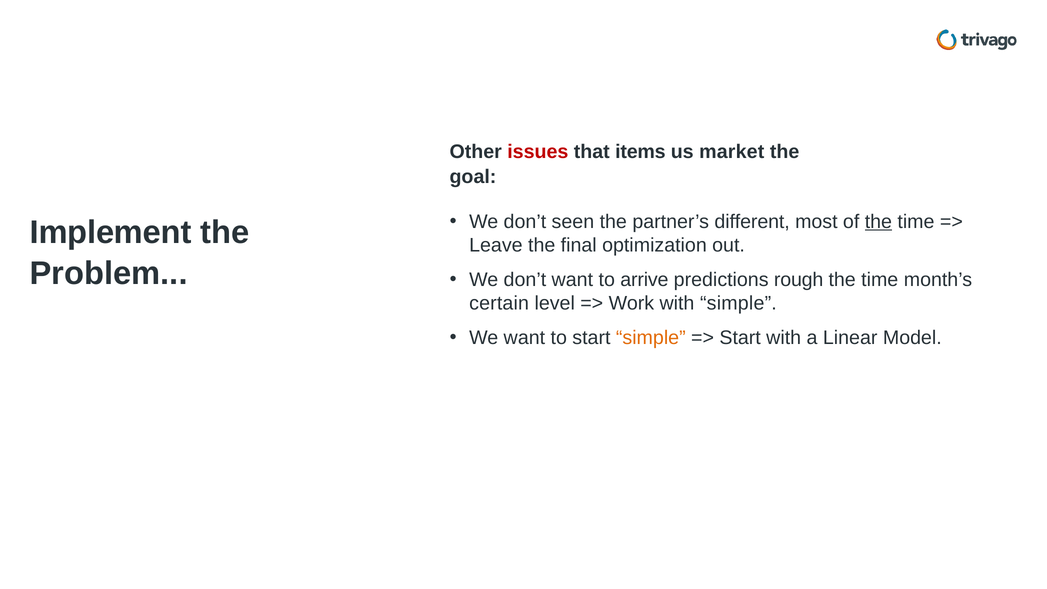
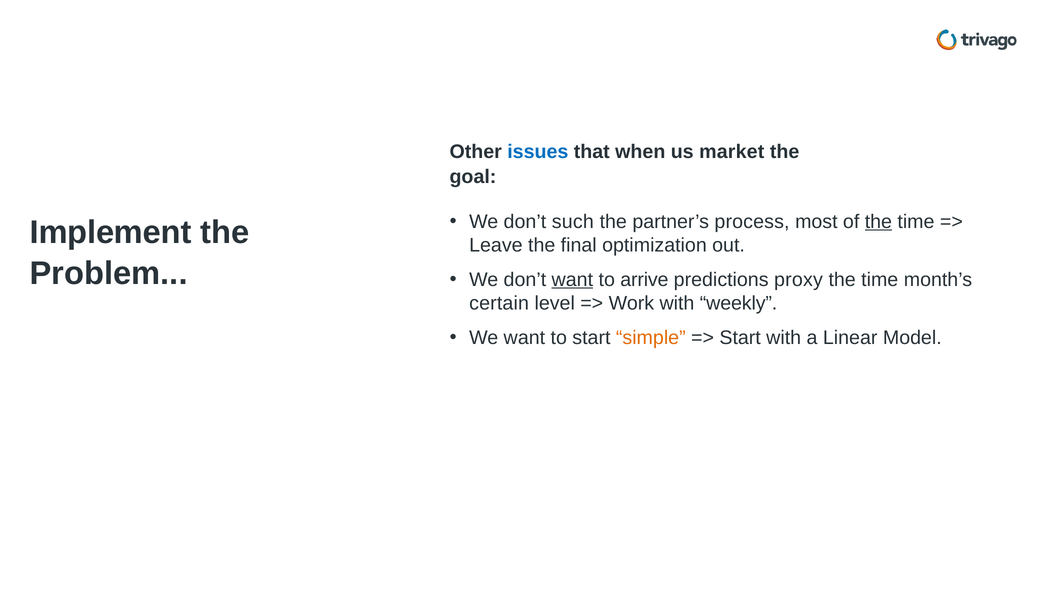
issues colour: red -> blue (538, 152)
items: items -> when (640, 152)
seen: seen -> such (573, 222)
different: different -> process (752, 222)
want underline: none -> present (572, 280)
rough: rough -> proxy (798, 280)
with simple: simple -> weekly (739, 303)
